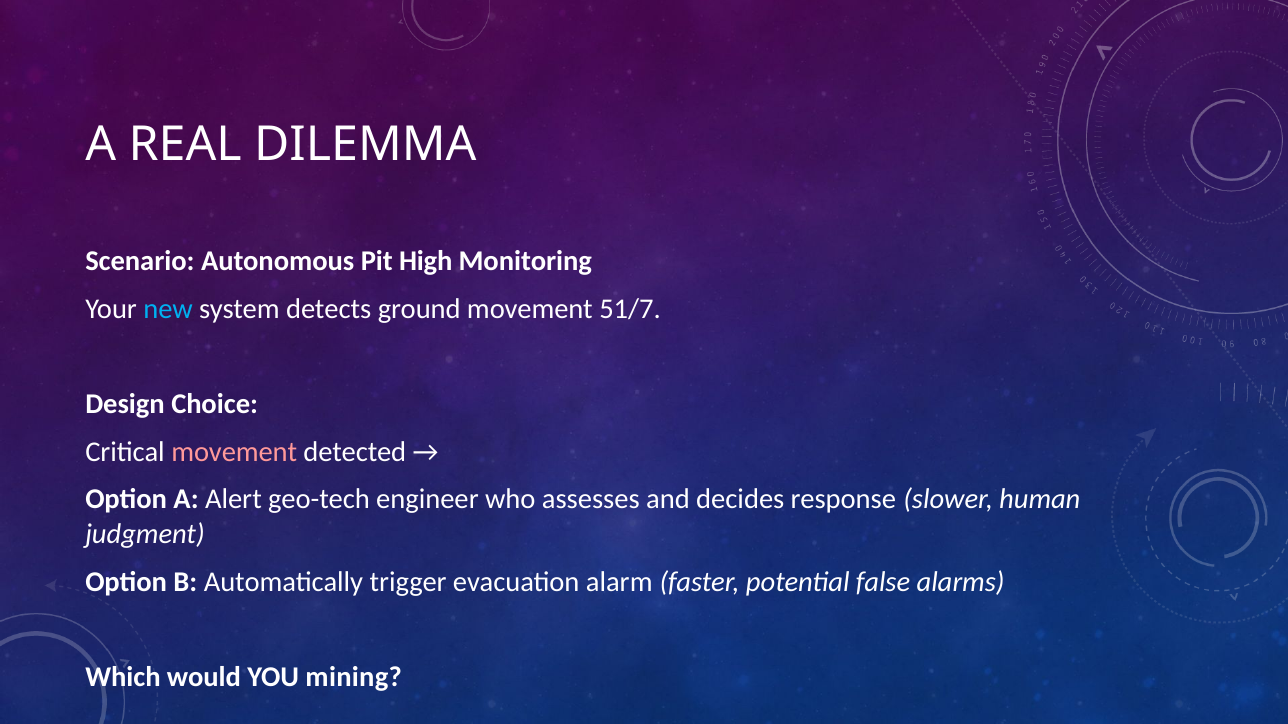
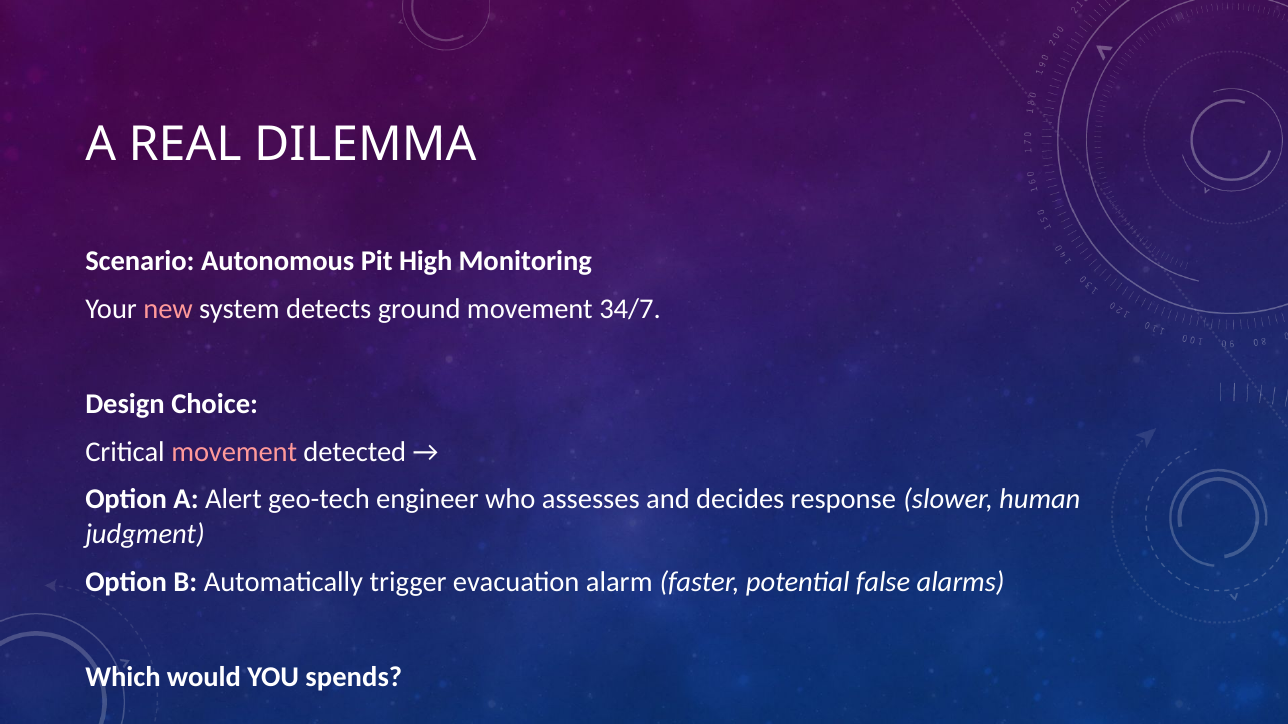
new colour: light blue -> pink (168, 309)
51/7: 51/7 -> 34/7 (630, 309)
mining: mining -> spends (354, 678)
